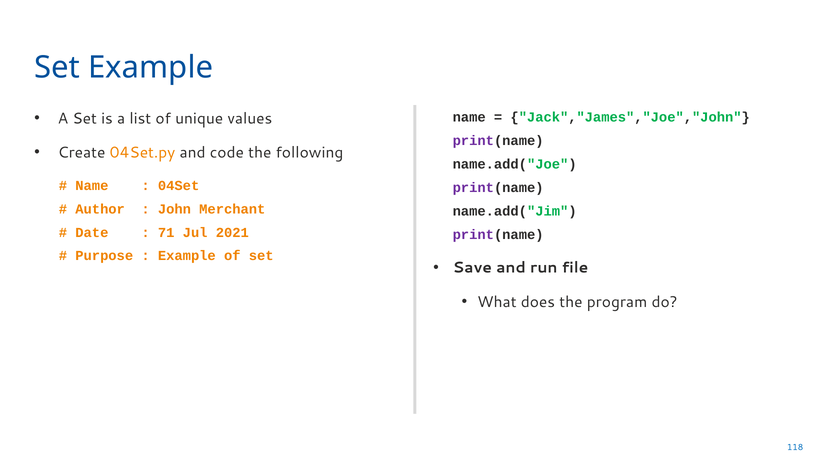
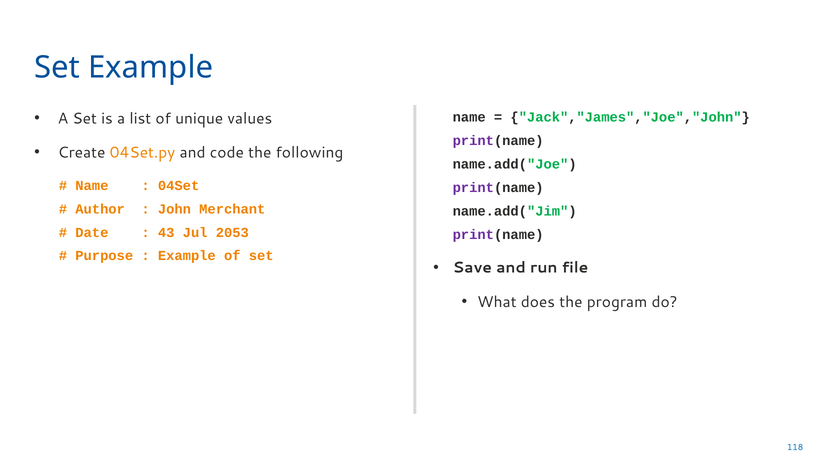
71: 71 -> 43 (166, 233)
2021: 2021 -> 2053 (232, 233)
